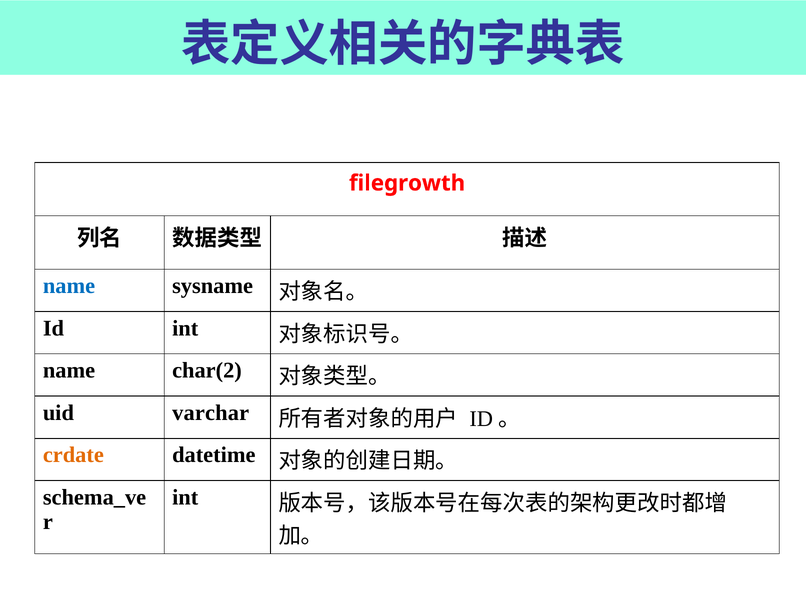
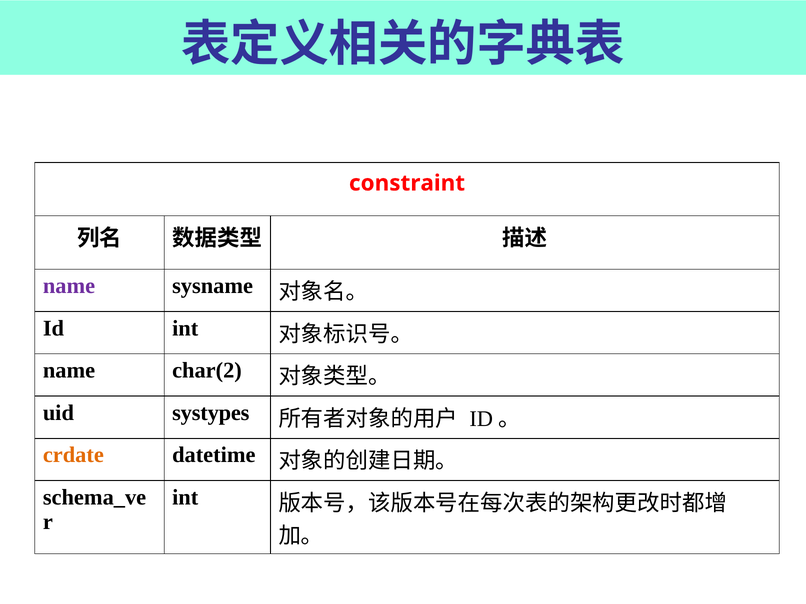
filegrowth: filegrowth -> constraint (407, 183)
name colour: blue -> purple (69, 286)
varchar: varchar -> systypes (211, 413)
